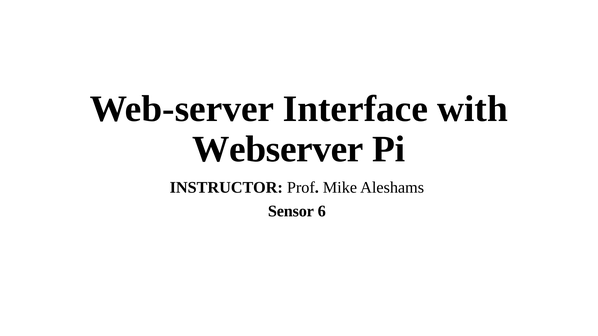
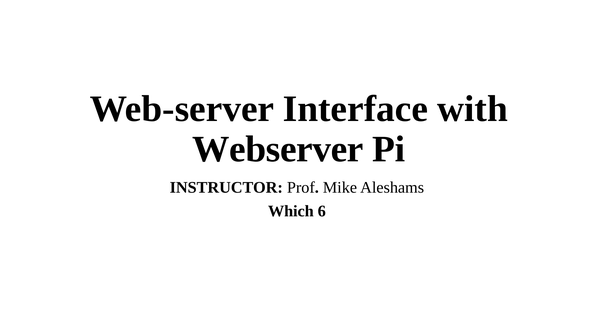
Sensor: Sensor -> Which (291, 211)
